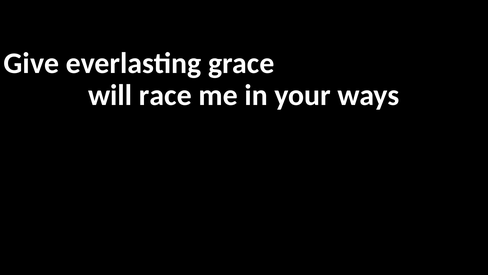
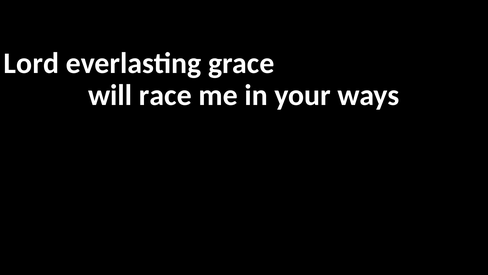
Give: Give -> Lord (31, 63)
